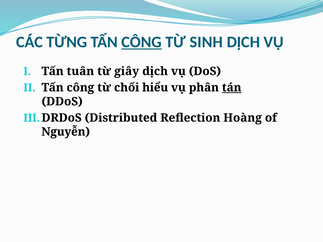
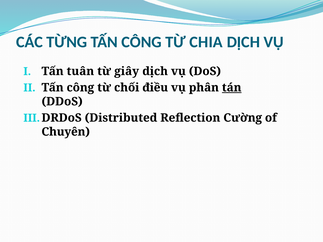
CÔNG underline: present -> none (142, 42)
SINH: SINH -> CHIA (206, 42)
hiểu: hiểu -> điều (155, 88)
Hoàng: Hoàng -> Cường (243, 118)
Nguyễn: Nguyễn -> Chuyên (66, 132)
